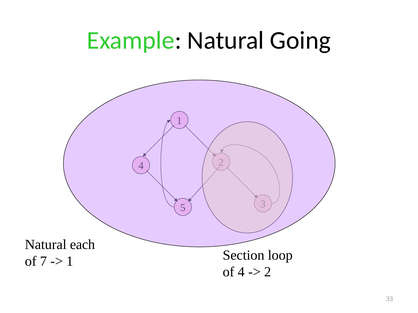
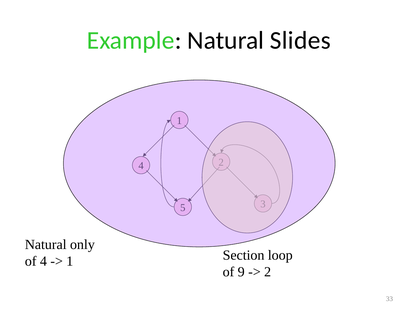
Going: Going -> Slides (300, 40)
each: each -> only (82, 245)
of 7: 7 -> 4 (43, 262)
of 4: 4 -> 9 (241, 272)
